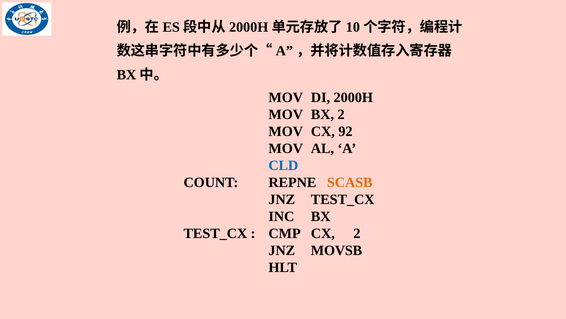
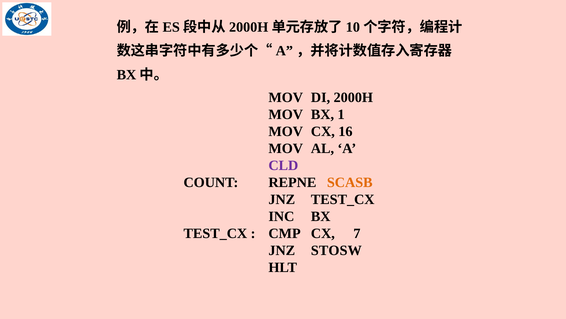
BX 2: 2 -> 1 (341, 114)
92: 92 -> 16 (345, 131)
CLD colour: blue -> purple (283, 165)
CX 2: 2 -> 7 (357, 233)
MOVSB: MOVSB -> STOSW (336, 250)
